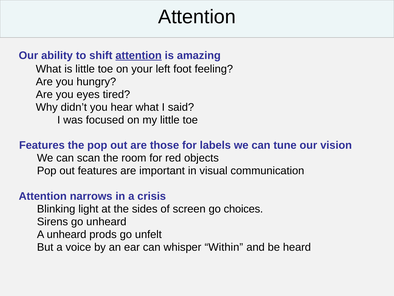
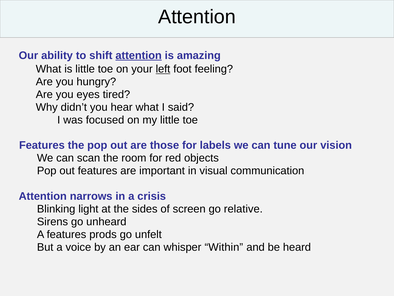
left underline: none -> present (163, 69)
choices: choices -> relative (243, 209)
A unheard: unheard -> features (66, 234)
